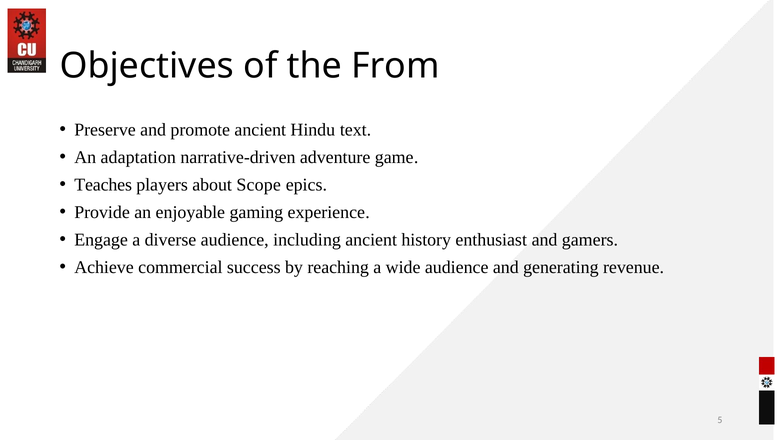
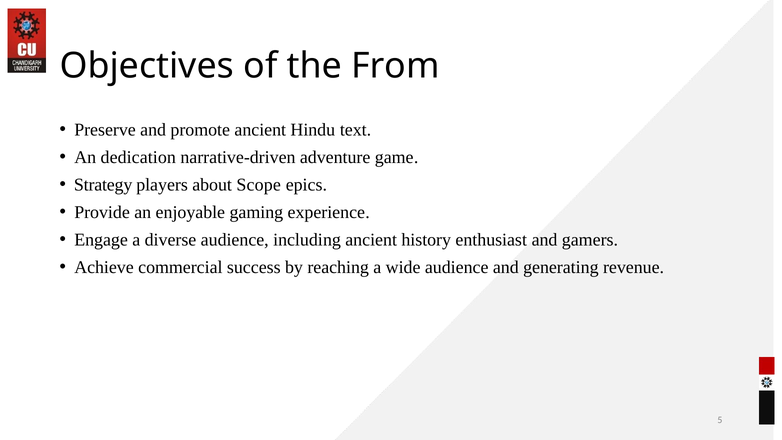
adaptation: adaptation -> dedication (138, 157)
Teaches: Teaches -> Strategy (103, 185)
